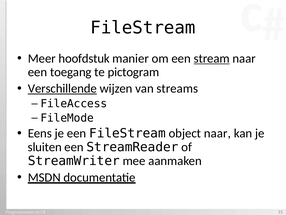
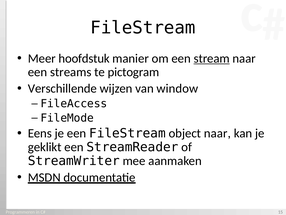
toegang: toegang -> streams (71, 72)
Verschillende underline: present -> none (62, 88)
streams: streams -> window (177, 88)
sluiten: sluiten -> geklikt (45, 147)
